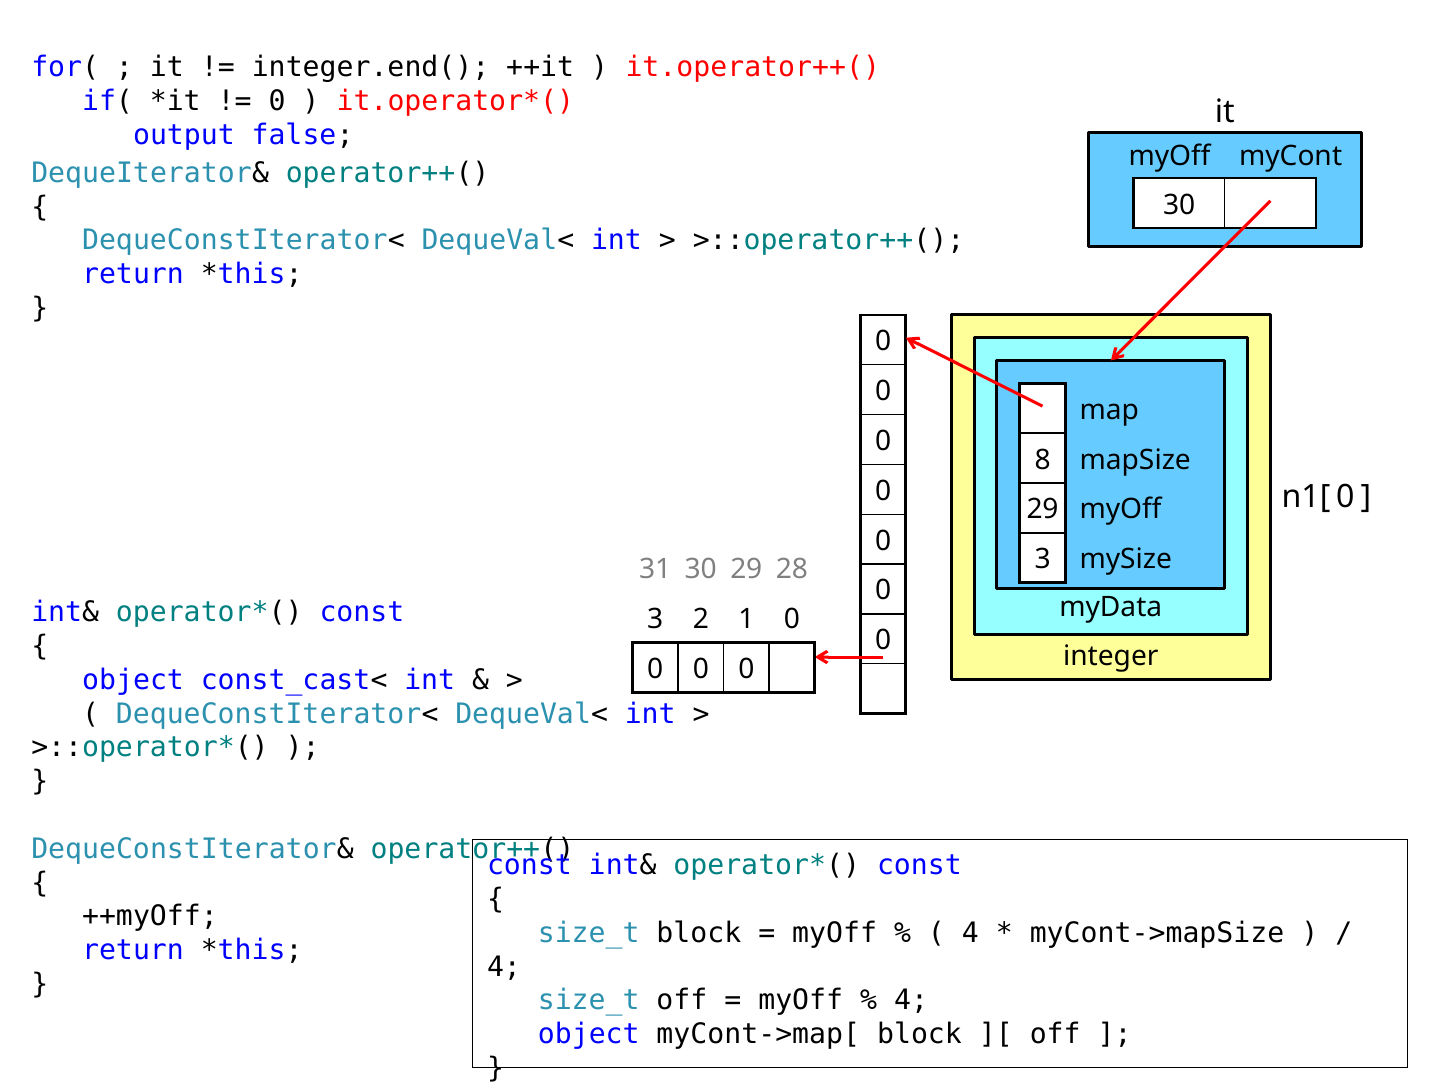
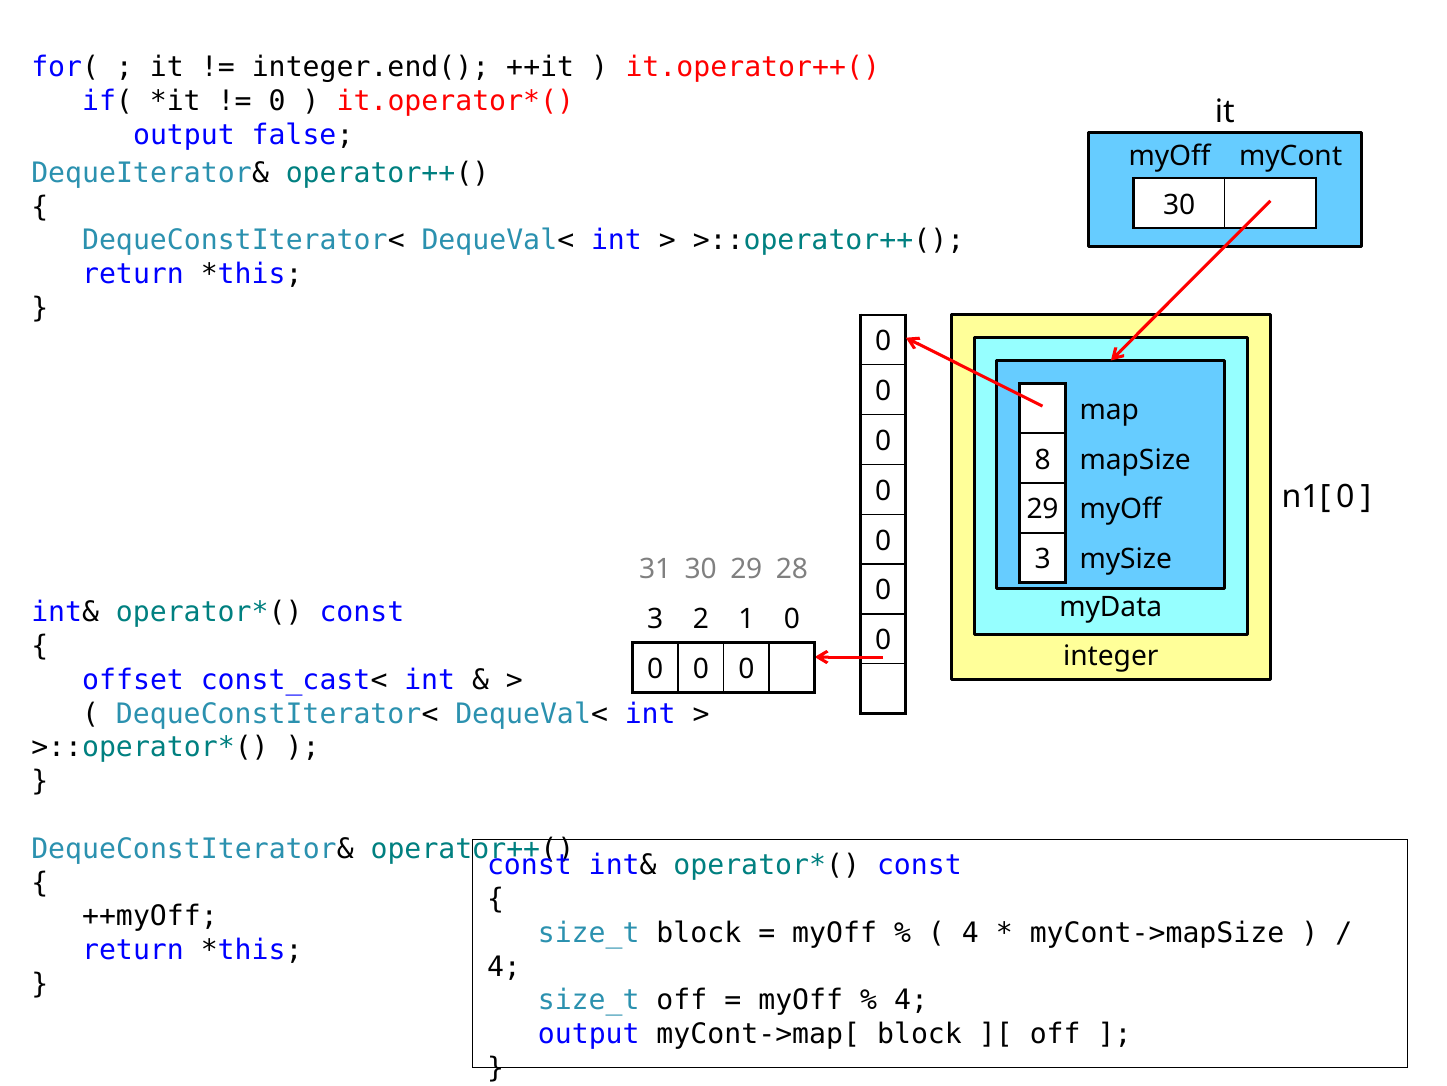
object: object -> offset (133, 680)
object: object -> output (589, 1034)
